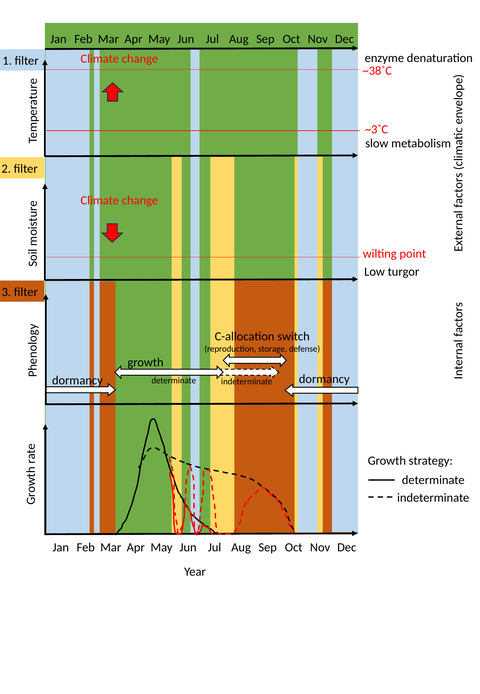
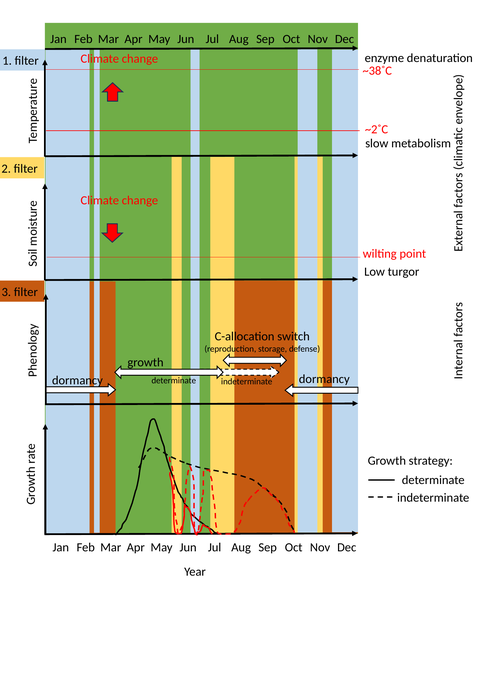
~3˚C: ~3˚C -> ~2˚C (377, 129)
